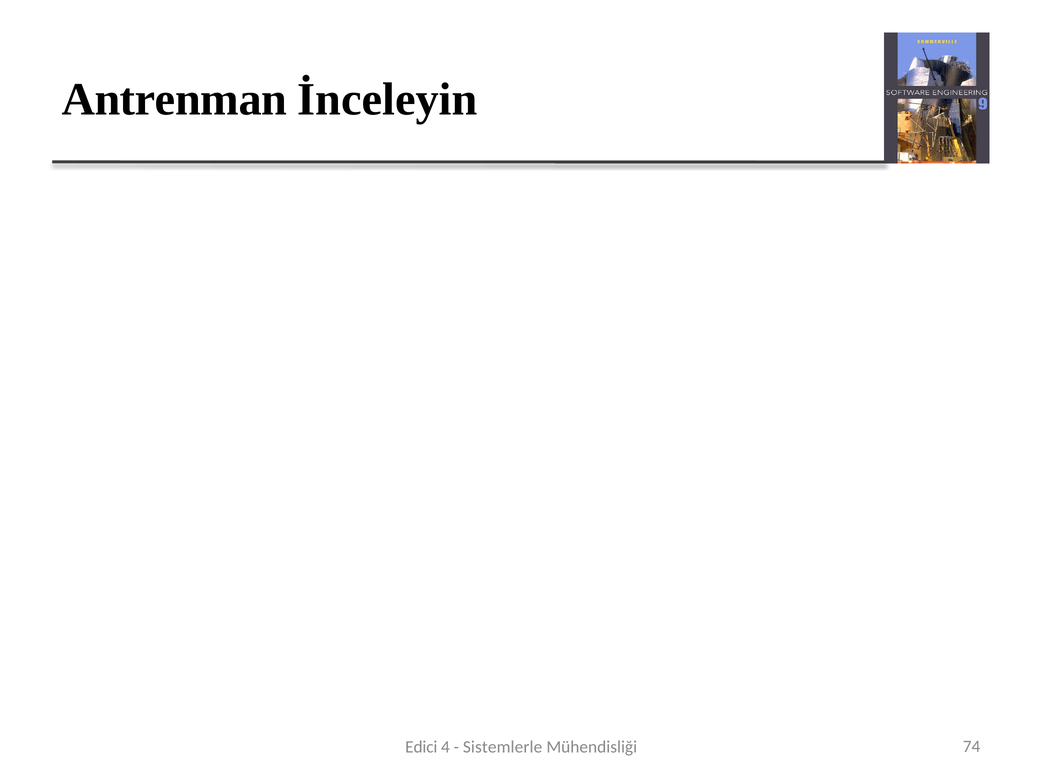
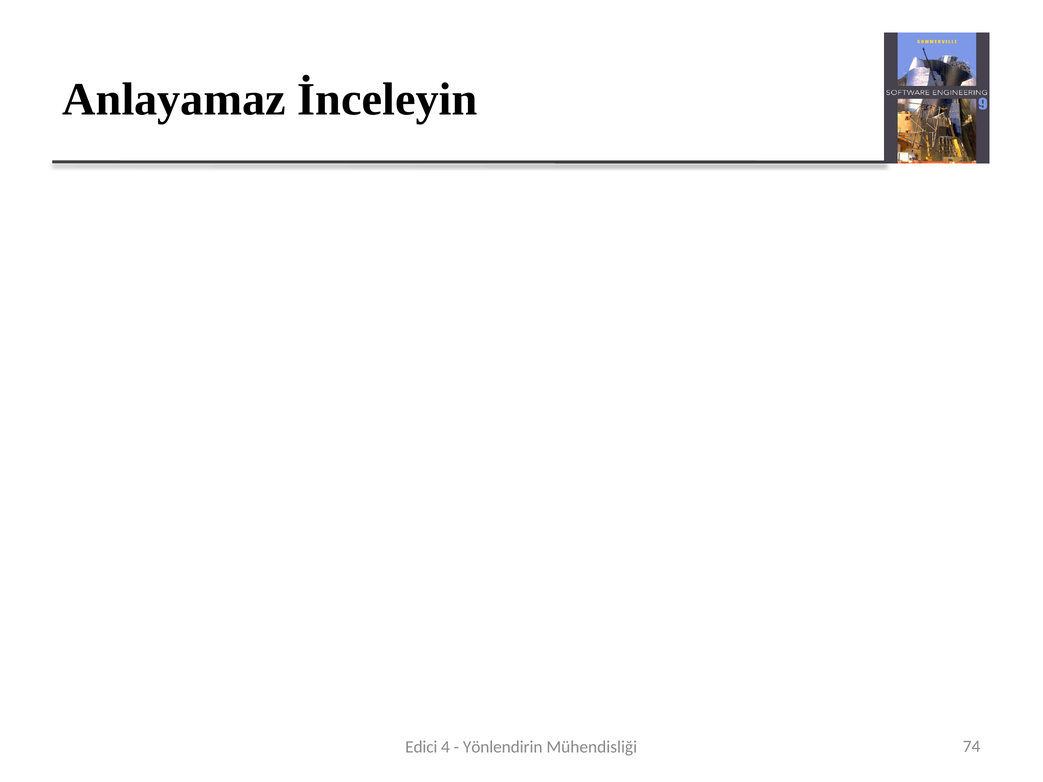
Antrenman: Antrenman -> Anlayamaz (174, 100)
Sistemlerle: Sistemlerle -> Yönlendirin (503, 747)
